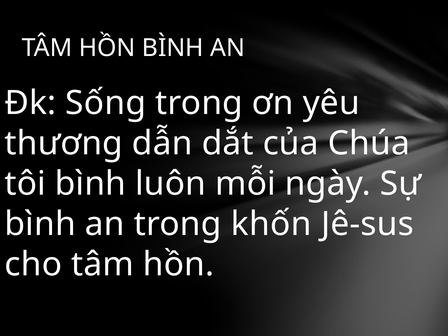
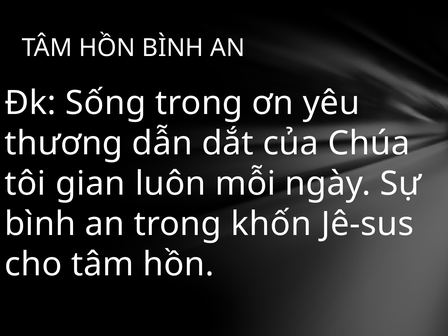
tôi bình: bình -> gian (90, 184)
